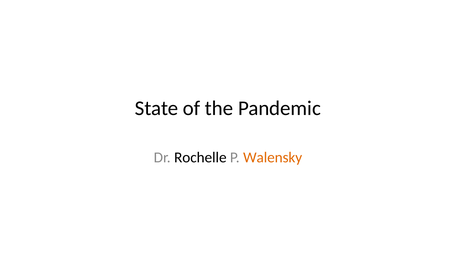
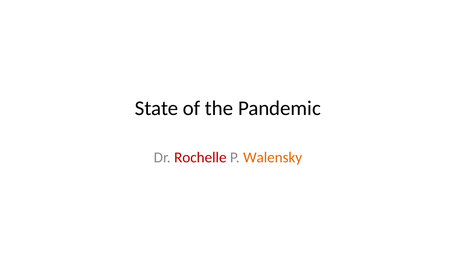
Rochelle colour: black -> red (200, 158)
